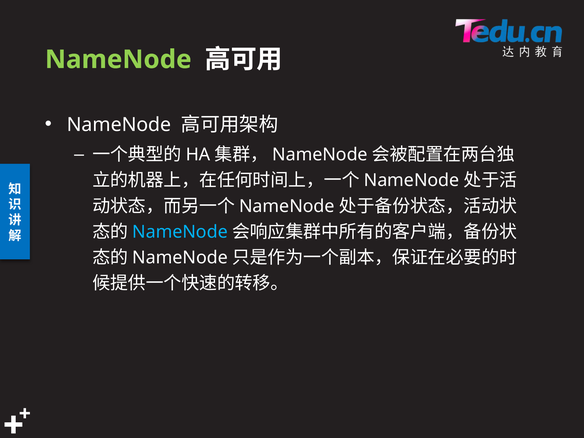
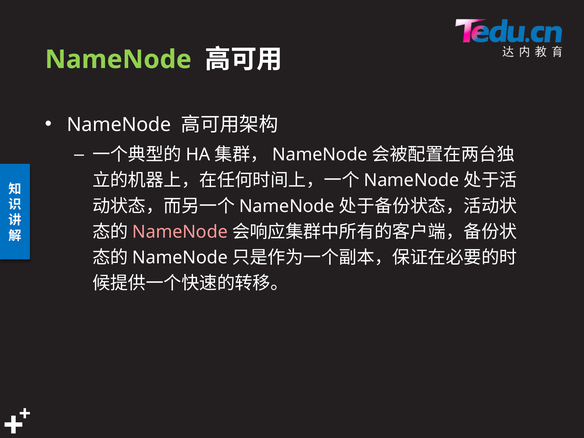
NameNode colour: light blue -> pink (180, 232)
